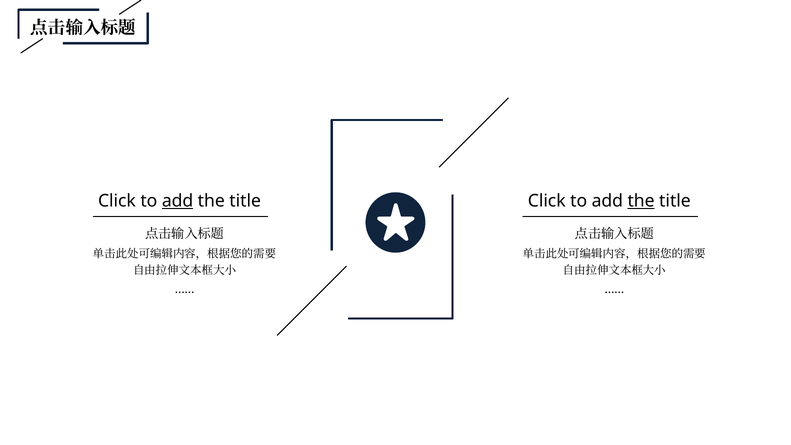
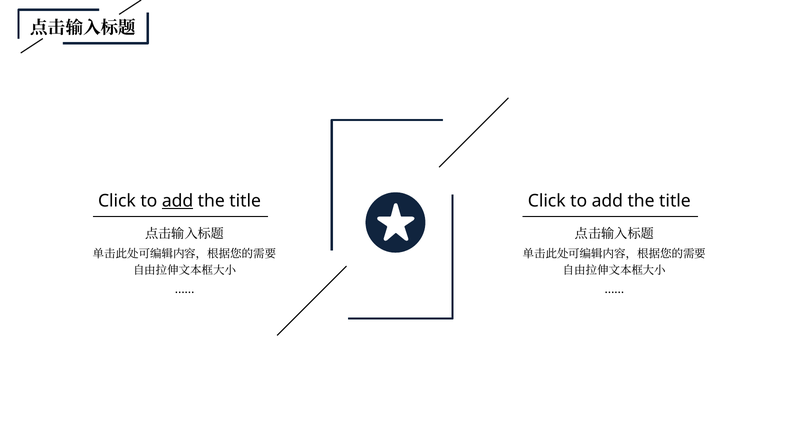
the underline: present -> none (641, 201)
